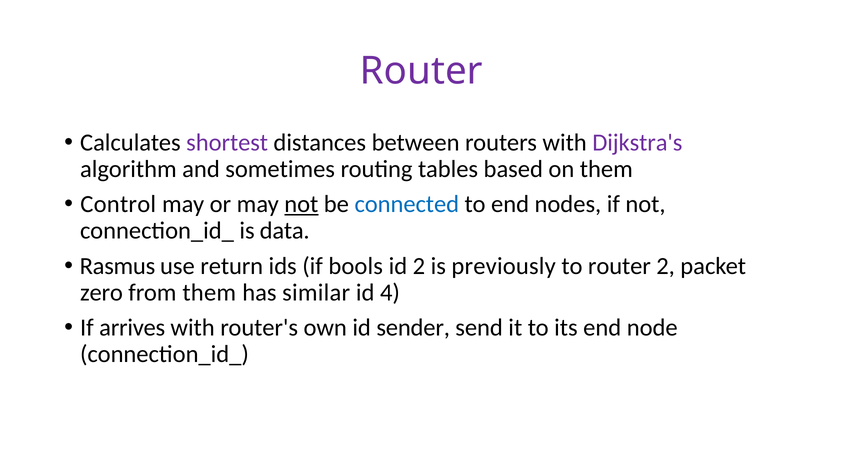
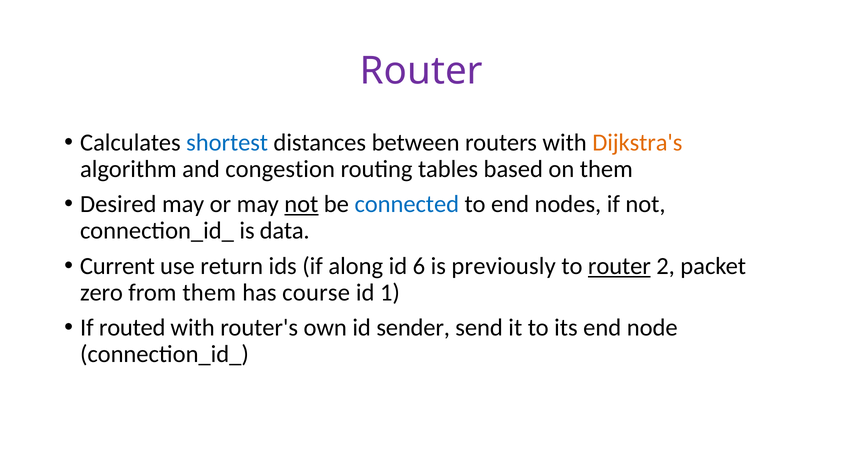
shortest colour: purple -> blue (227, 142)
Dijkstra's colour: purple -> orange (637, 142)
sometimes: sometimes -> congestion (280, 169)
Control: Control -> Desired (118, 204)
Rasmus: Rasmus -> Current (117, 266)
bools: bools -> along (356, 266)
id 2: 2 -> 6 (419, 266)
router underline: none -> present (619, 266)
similar: similar -> course (316, 293)
4: 4 -> 1 (390, 293)
arrives: arrives -> routed (132, 328)
